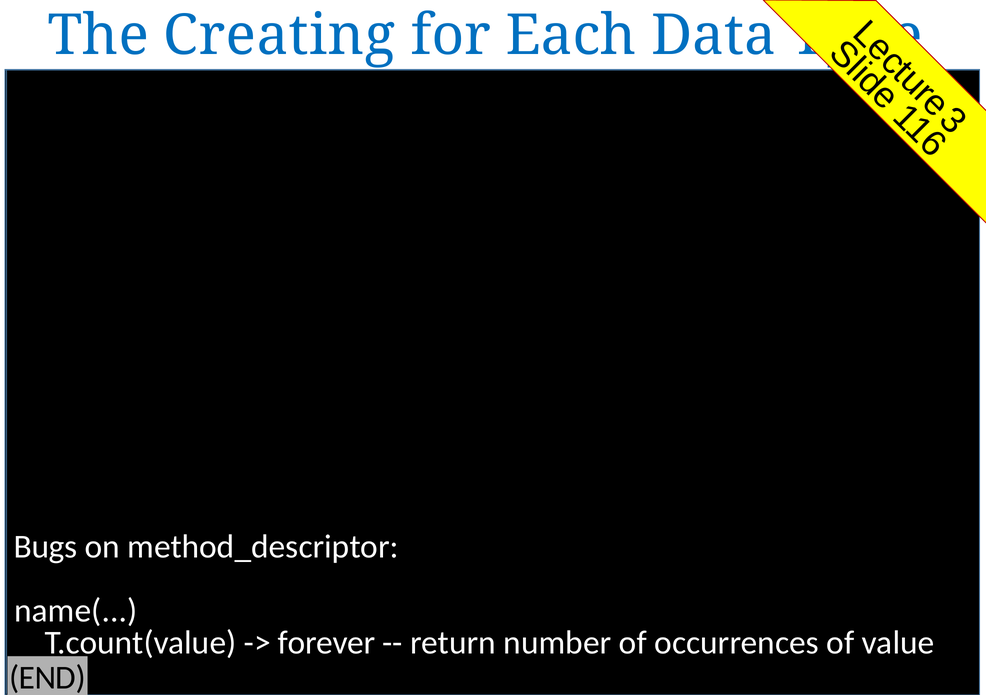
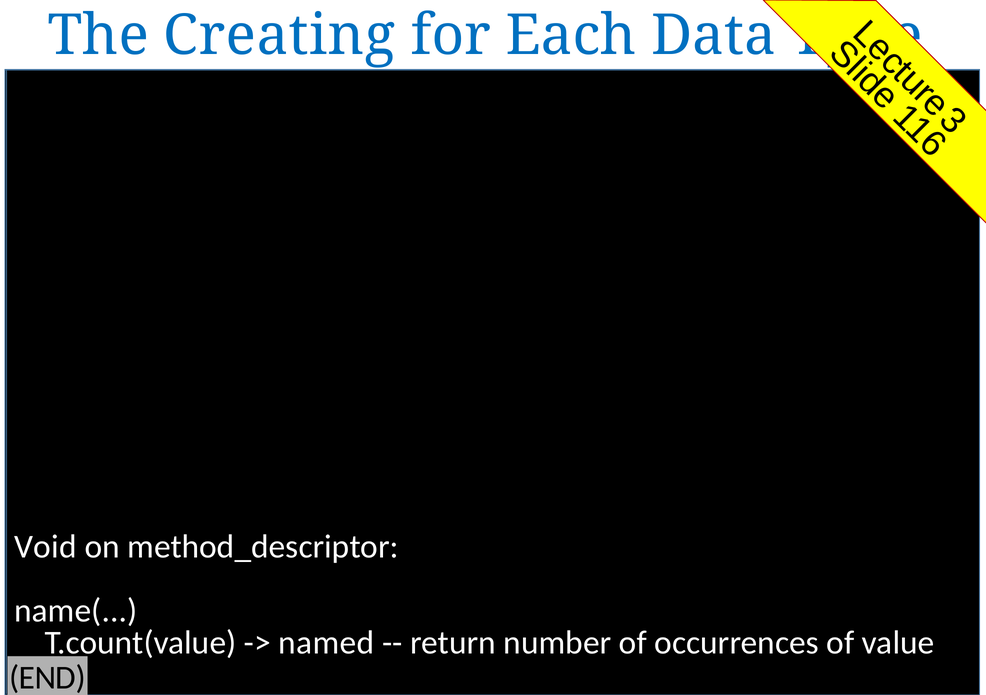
Bugs: Bugs -> Void (45, 546)
forever: forever -> named (326, 643)
